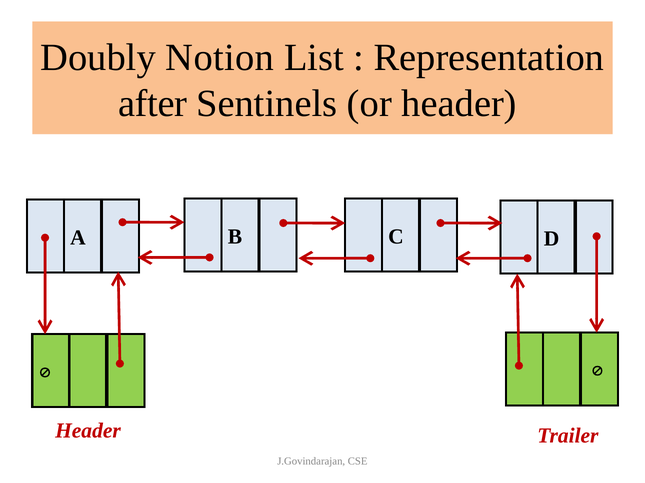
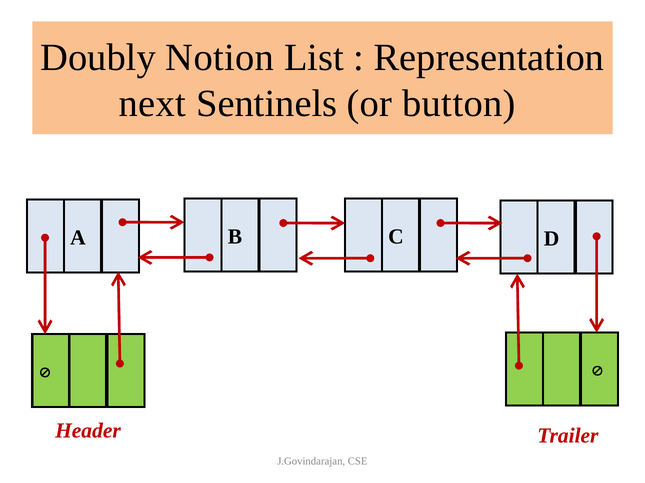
after: after -> next (152, 104)
or header: header -> button (459, 104)
